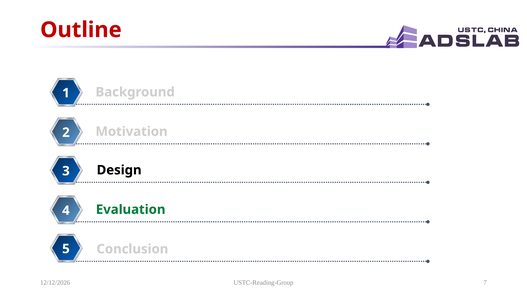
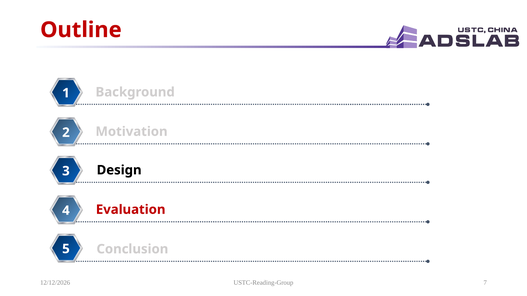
Evaluation colour: green -> red (131, 210)
